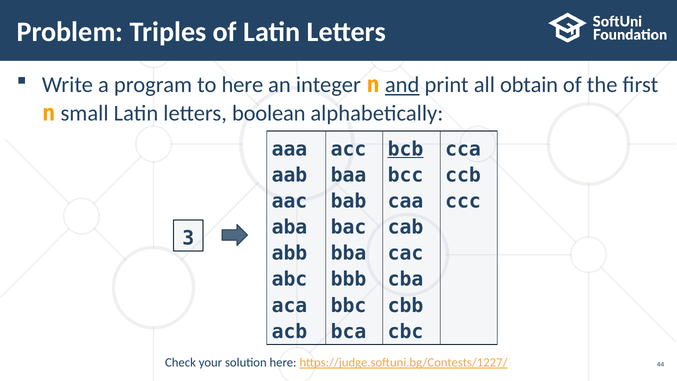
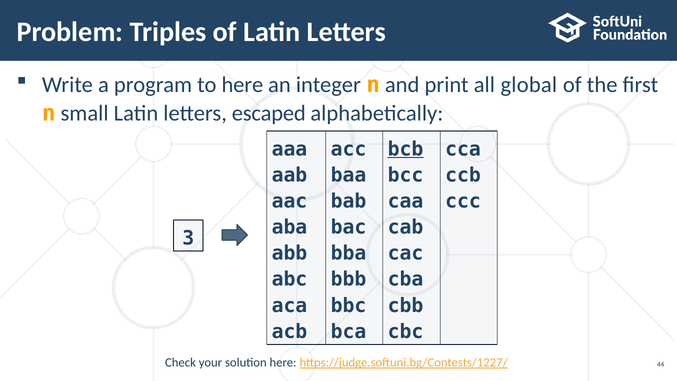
and underline: present -> none (402, 85)
obtain: obtain -> global (529, 85)
boolean: boolean -> escaped (269, 113)
